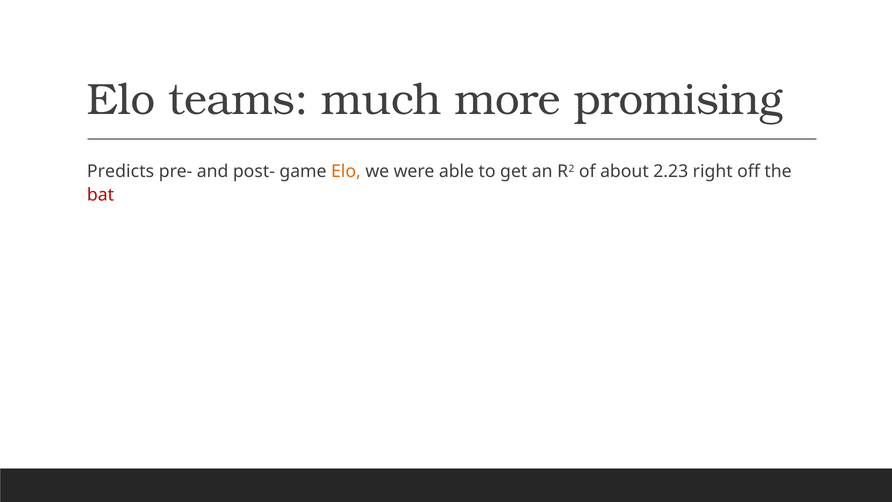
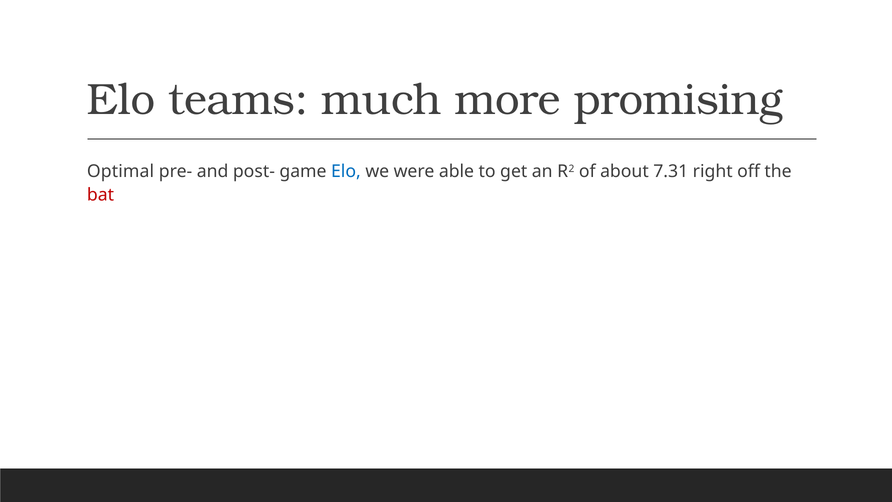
Predicts: Predicts -> Optimal (121, 172)
Elo colour: orange -> blue (346, 172)
2.23: 2.23 -> 7.31 (671, 172)
